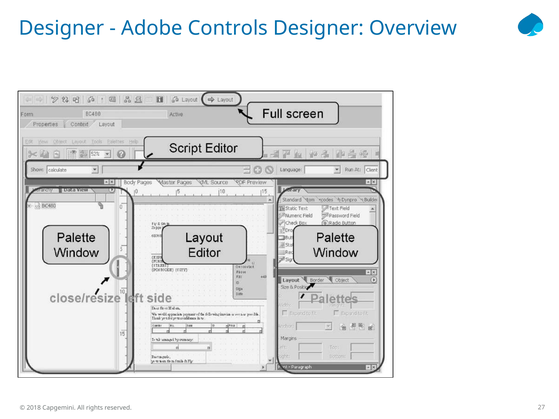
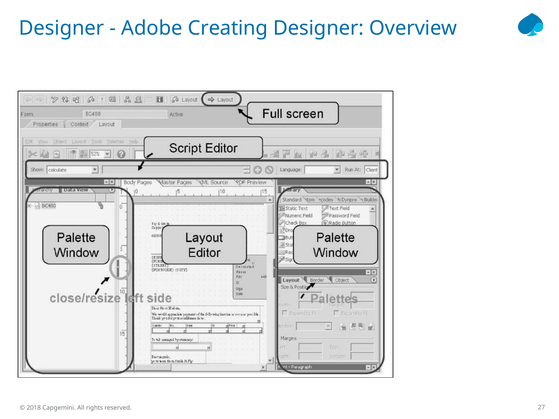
Controls: Controls -> Creating (228, 28)
